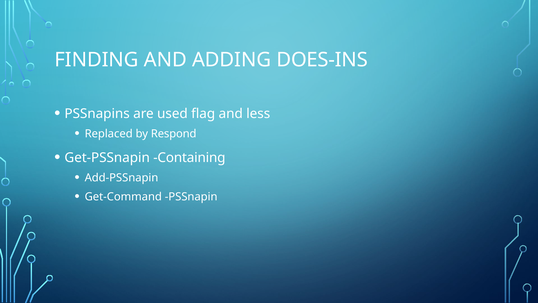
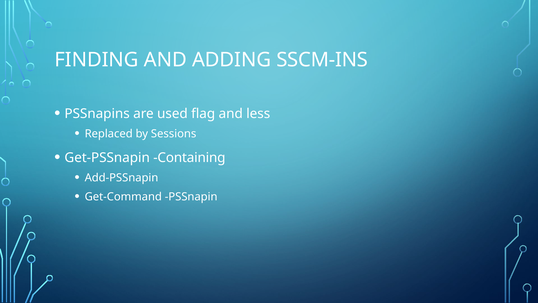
DOES-INS: DOES-INS -> SSCM-INS (322, 60)
Respond: Respond -> Sessions (174, 134)
